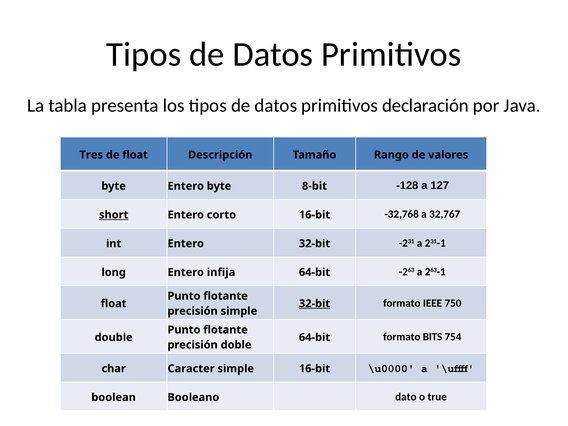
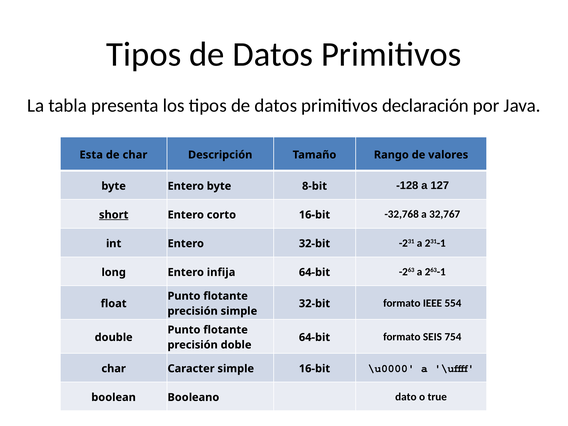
Tres: Tres -> Esta (91, 155)
de float: float -> char (135, 155)
32-bit underline: present -> none (315, 304)
750: 750 -> 554 (453, 303)
BITS: BITS -> SEIS (432, 337)
